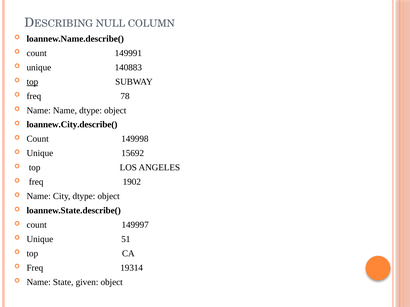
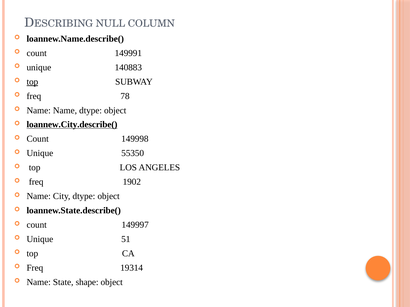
loannew.City.describe( underline: none -> present (72, 125)
15692: 15692 -> 55350 (133, 154)
given: given -> shape (87, 283)
